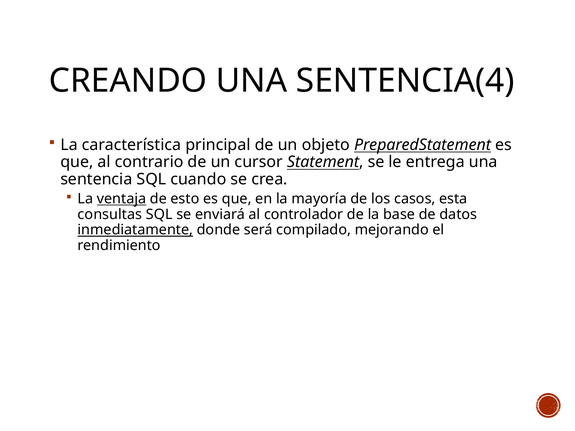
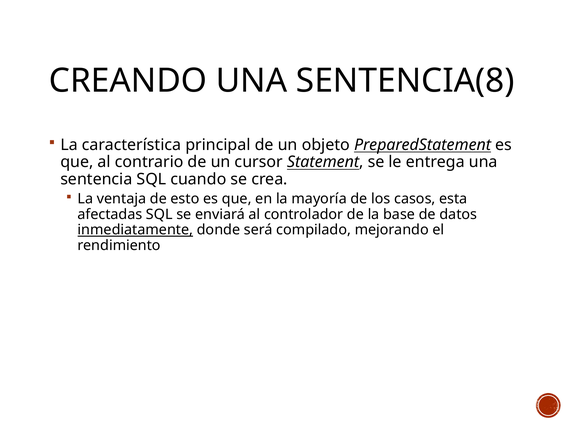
SENTENCIA(4: SENTENCIA(4 -> SENTENCIA(8 (405, 81)
ventaja underline: present -> none (122, 199)
consultas: consultas -> afectadas (110, 215)
